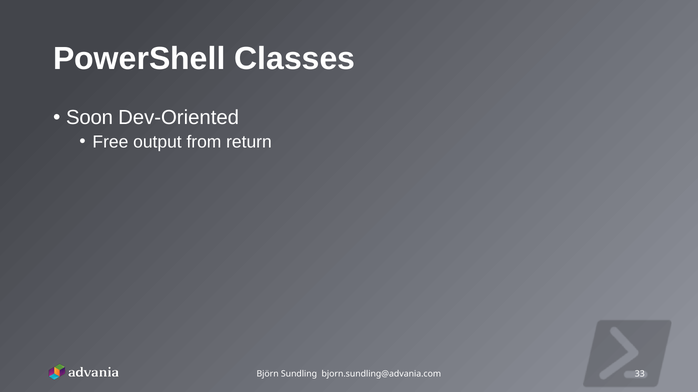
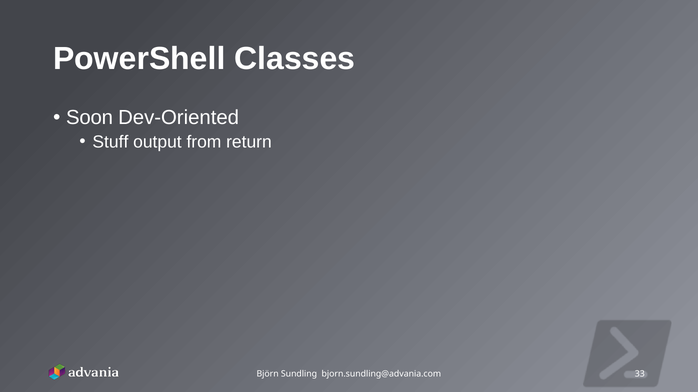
Free: Free -> Stuff (110, 142)
